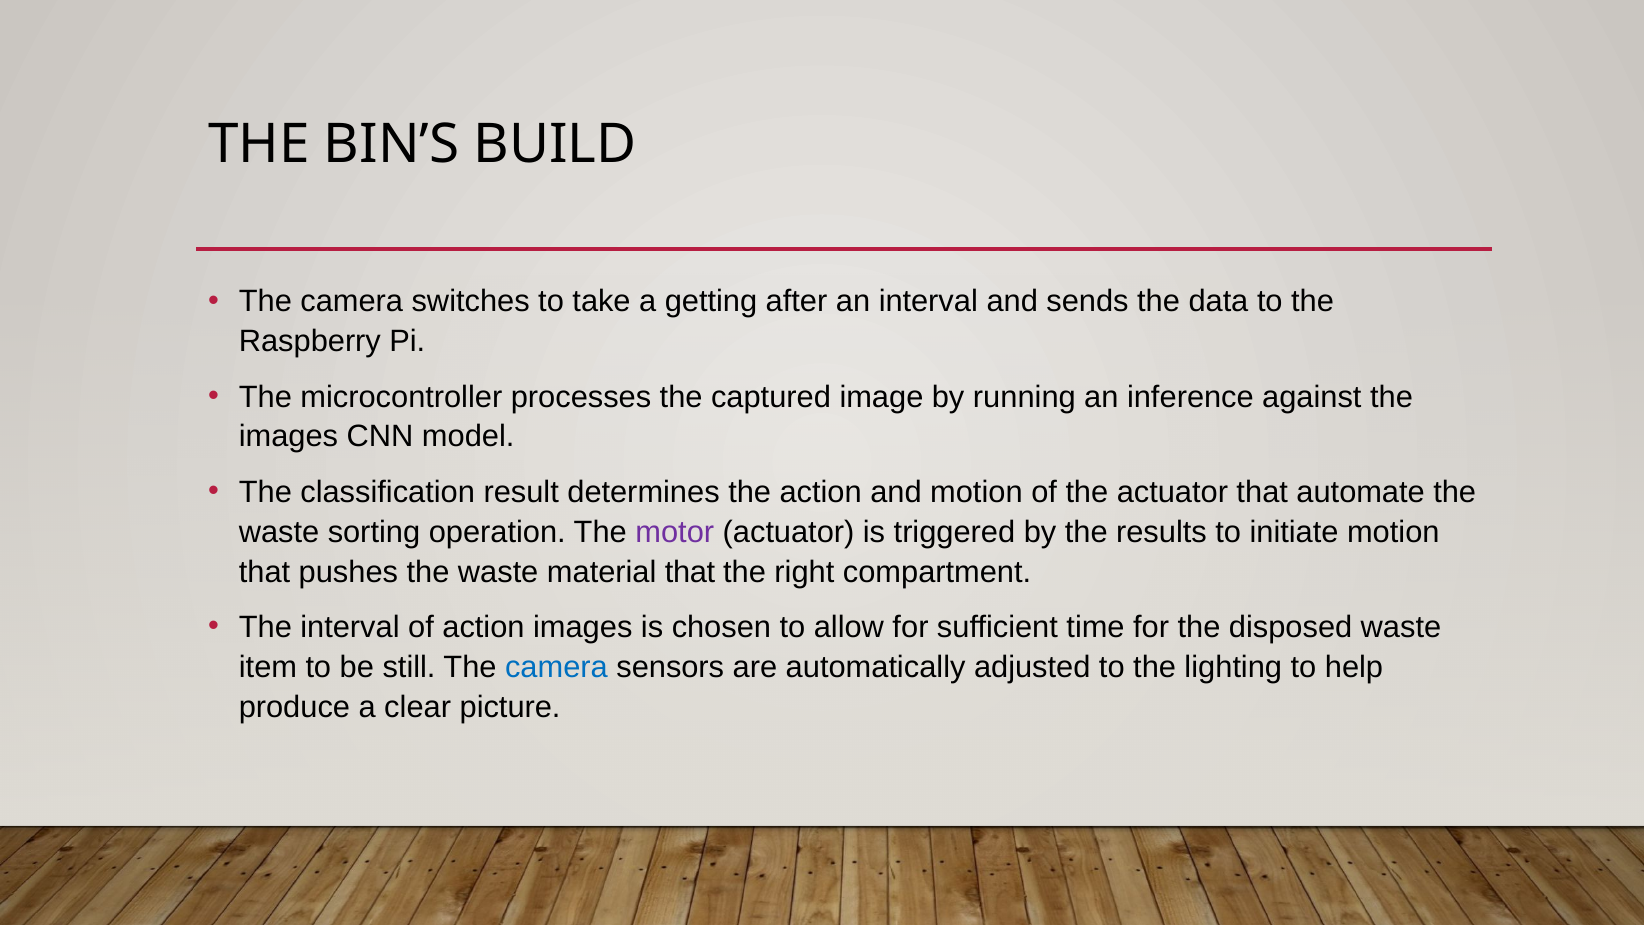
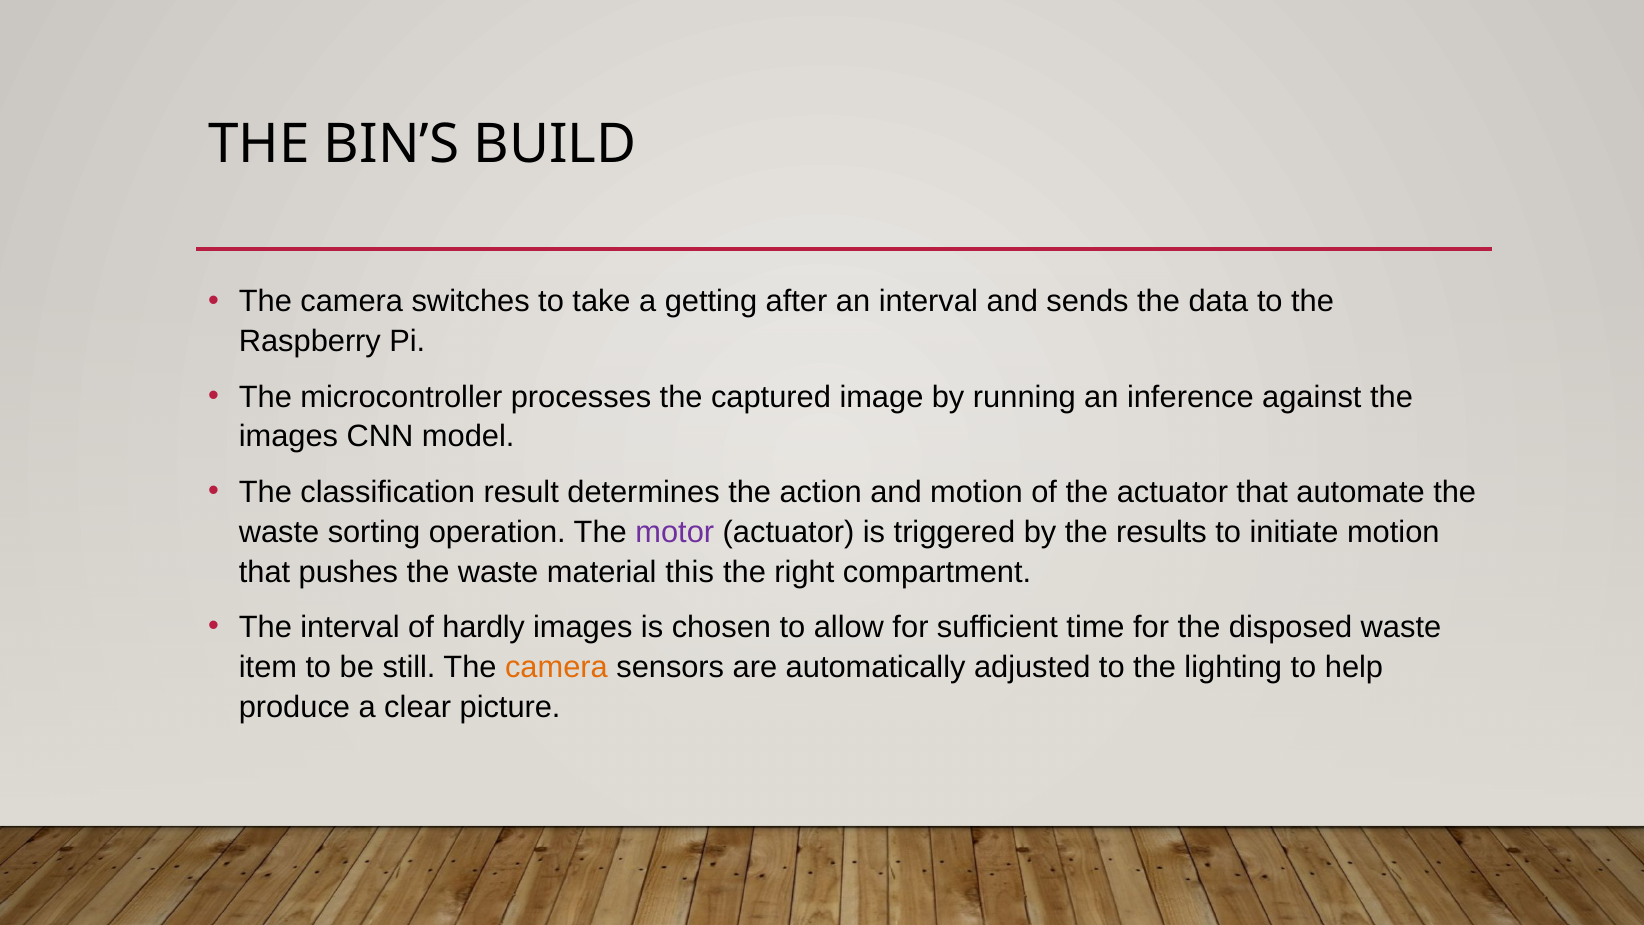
material that: that -> this (690, 572)
of action: action -> hardly (484, 627)
camera colour: blue -> orange (556, 667)
